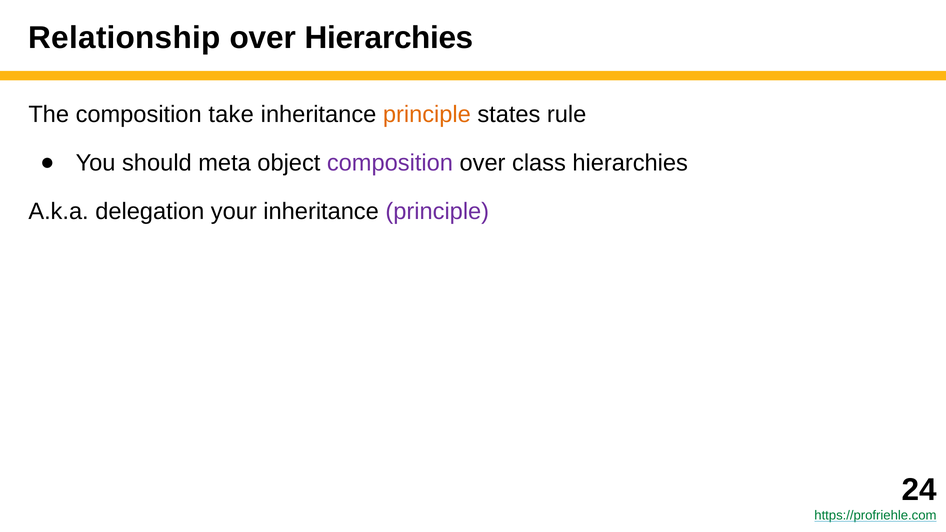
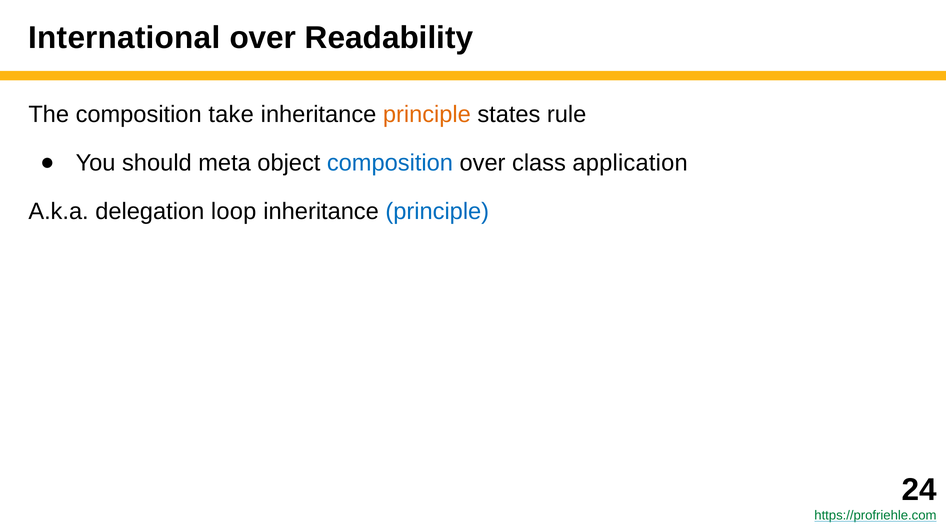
Relationship: Relationship -> International (124, 38)
over Hierarchies: Hierarchies -> Readability (389, 38)
composition colour: purple -> blue (390, 163)
class hierarchies: hierarchies -> application (630, 163)
your: your -> loop (234, 211)
principle colour: purple -> blue (437, 211)
